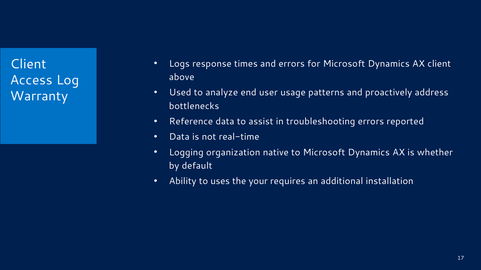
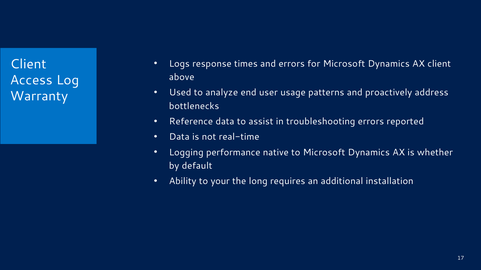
organization: organization -> performance (233, 153)
uses: uses -> your (220, 182)
your: your -> long (258, 182)
